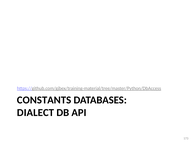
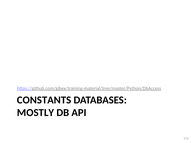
DIALECT: DIALECT -> MOSTLY (36, 113)
